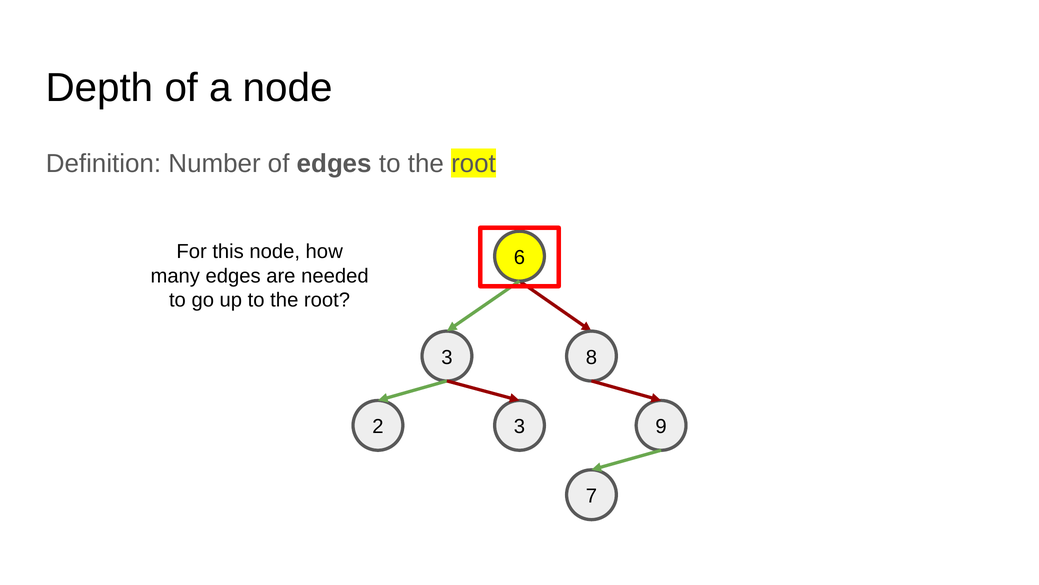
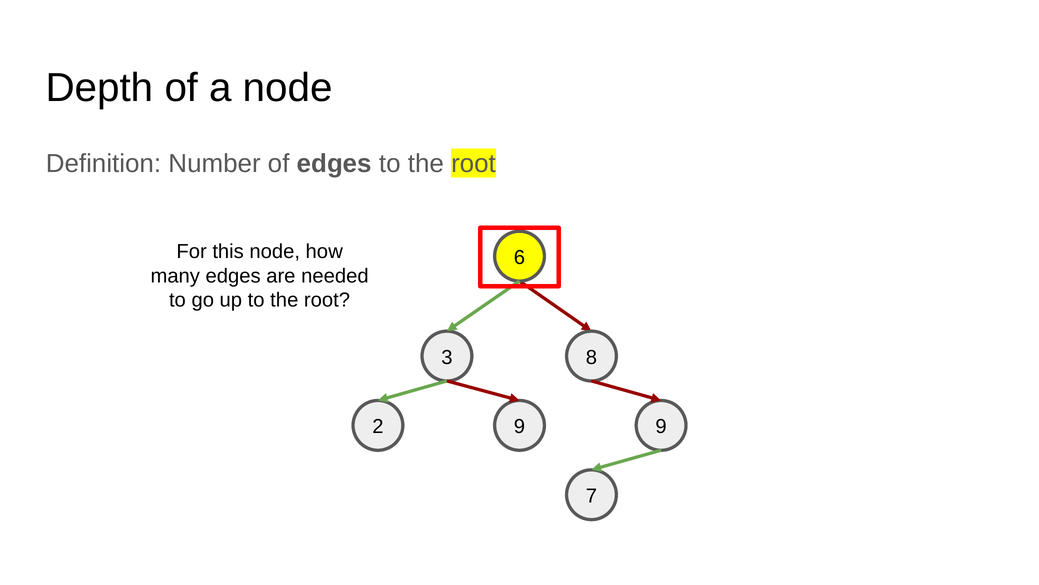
2 3: 3 -> 9 (519, 426)
